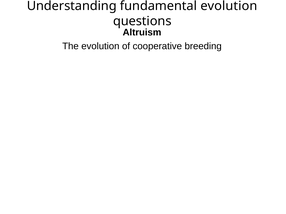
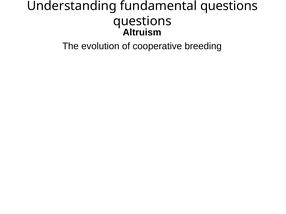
fundamental evolution: evolution -> questions (229, 6)
